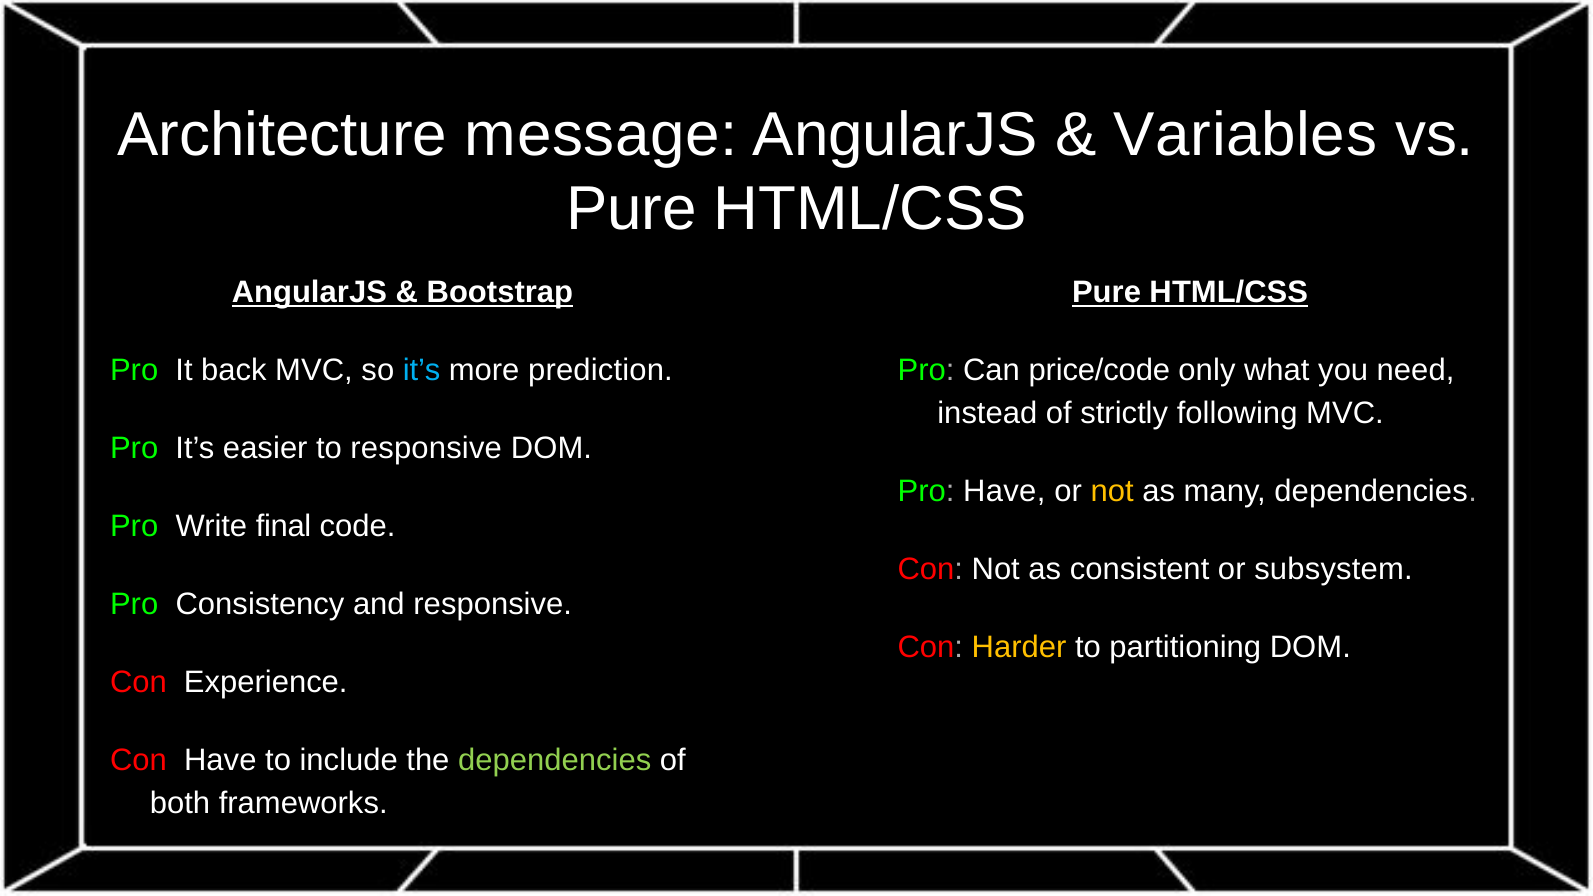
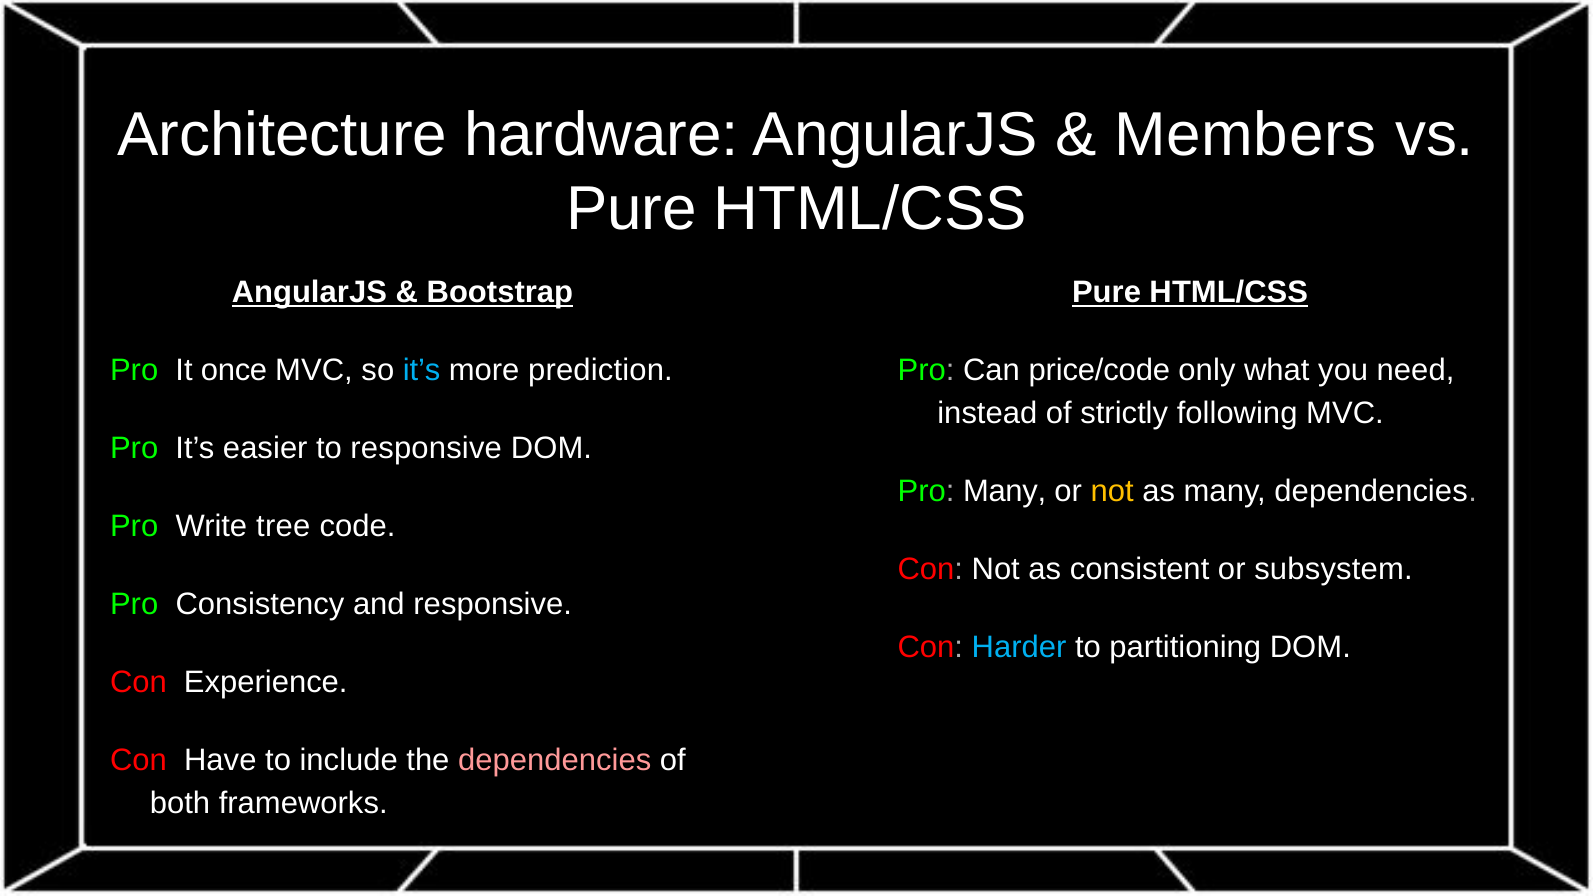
message: message -> hardware (602, 135)
Variables: Variables -> Members (1245, 135)
back: back -> once (234, 370)
Pro Have: Have -> Many (1005, 491)
final: final -> tree (283, 527)
Harder colour: yellow -> light blue (1019, 647)
dependencies colour: light green -> pink (555, 761)
